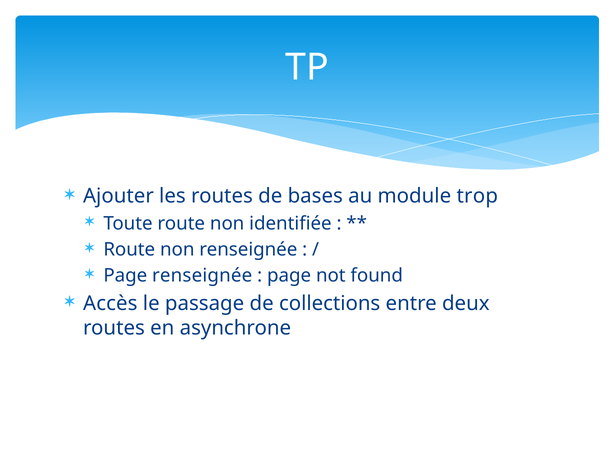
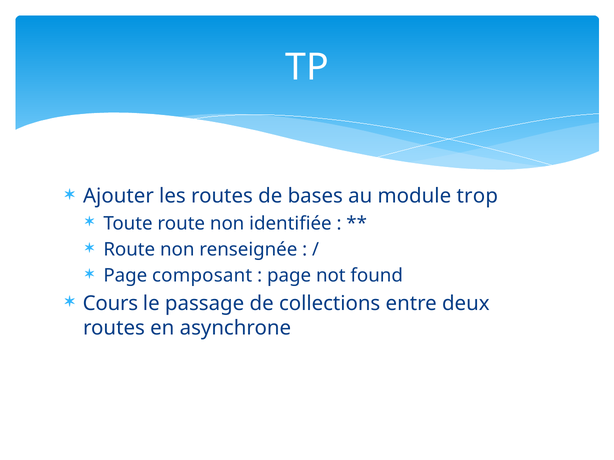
Page renseignée: renseignée -> composant (202, 276)
Accès: Accès -> Cours (110, 304)
